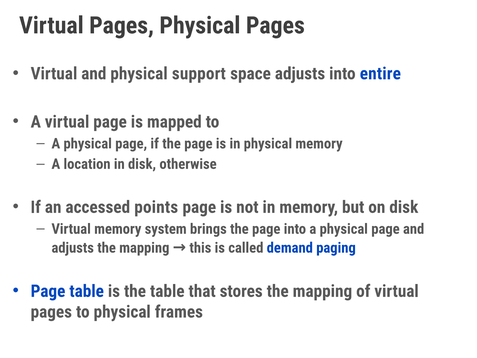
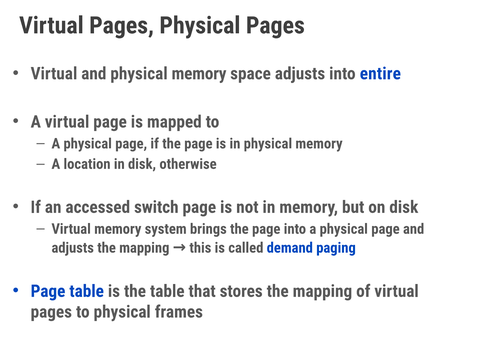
and physical support: support -> memory (199, 74)
points: points -> switch (156, 207)
